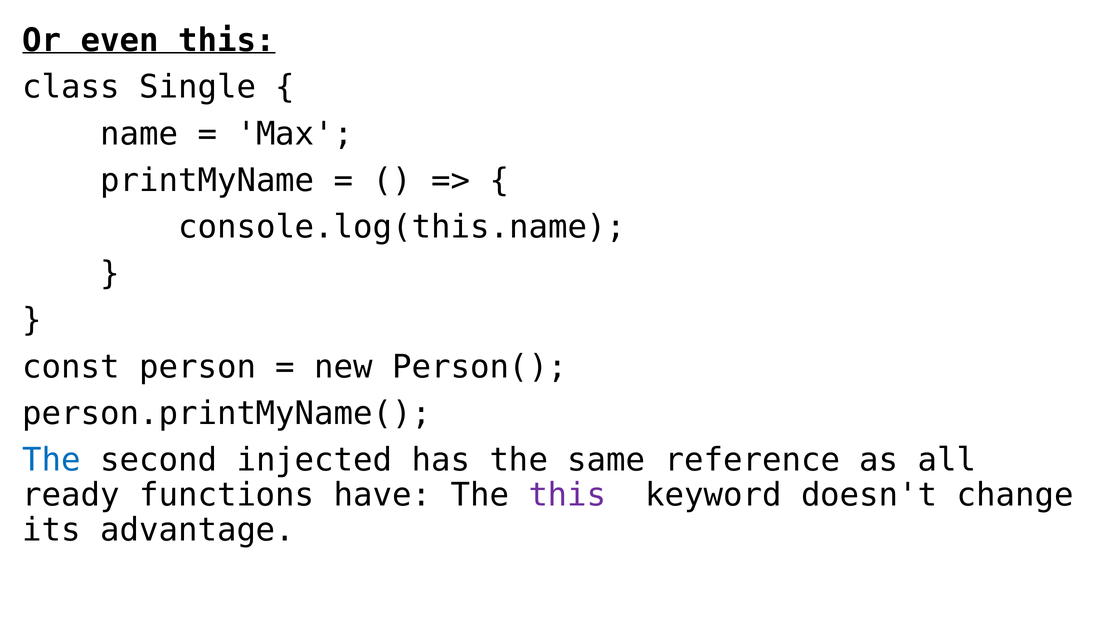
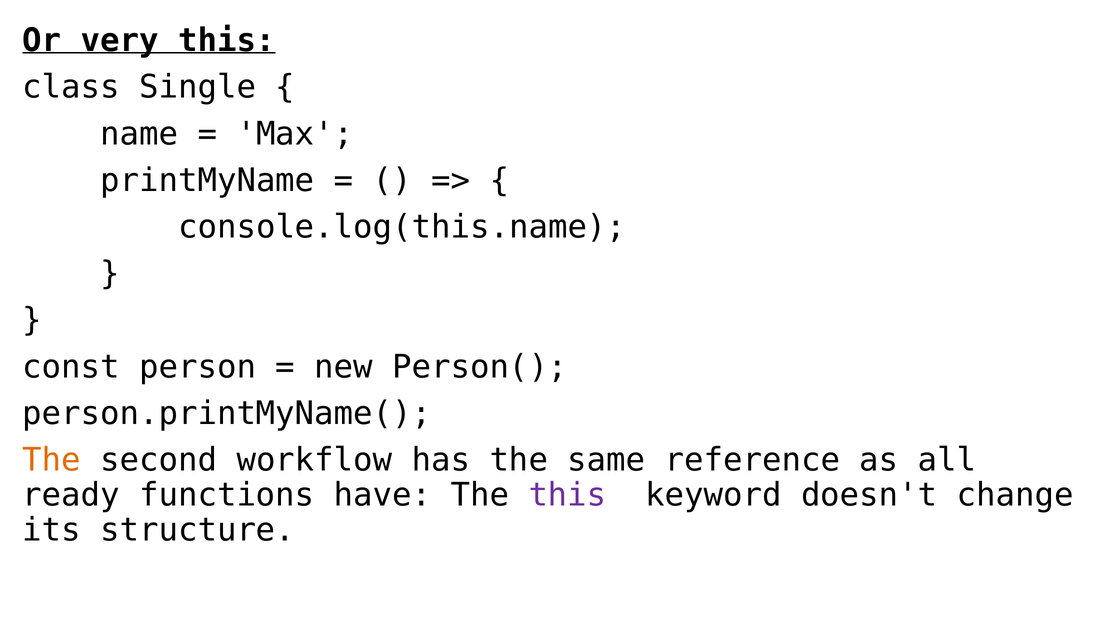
even: even -> very (120, 41)
The colour: blue -> orange (52, 460)
injected: injected -> workflow (314, 460)
advantage: advantage -> structure (198, 530)
